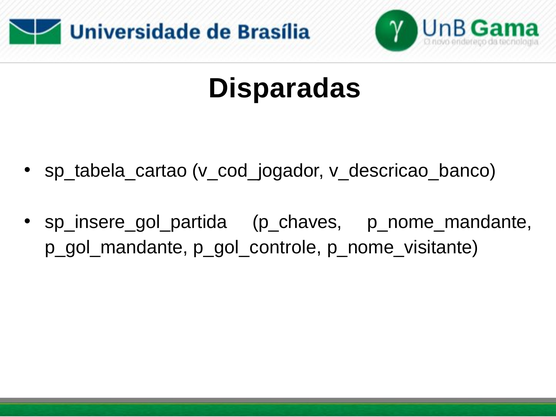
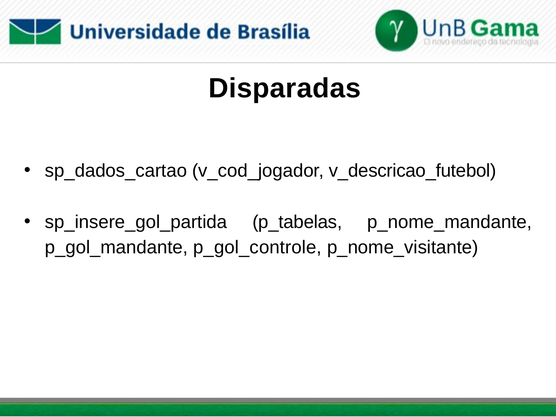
sp_tabela_cartao: sp_tabela_cartao -> sp_dados_cartao (116, 171)
v_descricao_banco: v_descricao_banco -> v_descricao_futebol (413, 171)
p_chaves: p_chaves -> p_tabelas (297, 222)
